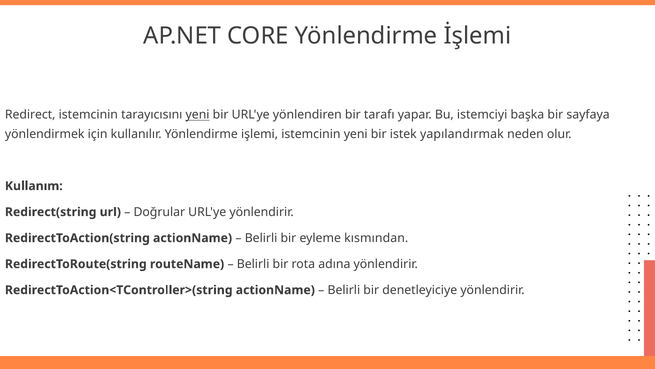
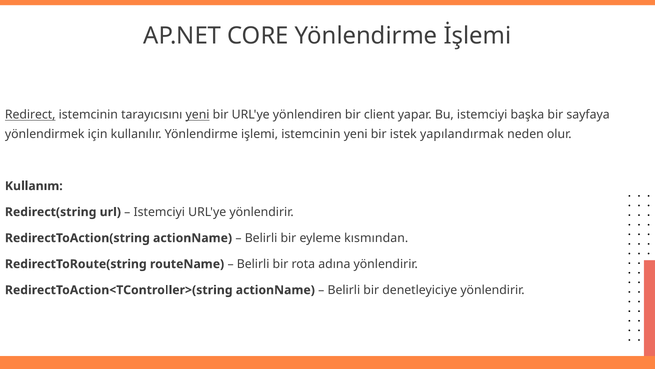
Redirect underline: none -> present (30, 115)
tarafı: tarafı -> client (379, 115)
Doğrular: Doğrular -> Istemciyi (159, 212)
